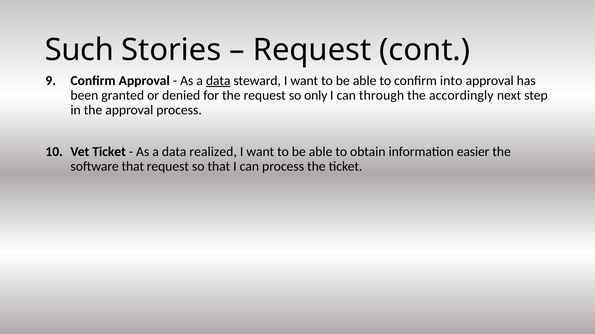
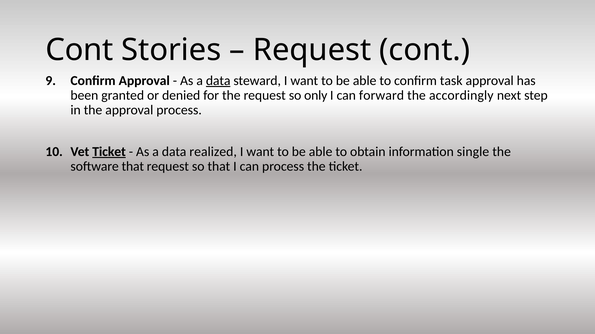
Such: Such -> Cont (79, 50)
into: into -> task (451, 81)
through: through -> forward (382, 95)
Ticket underline: none -> present (109, 152)
easier: easier -> single (473, 152)
